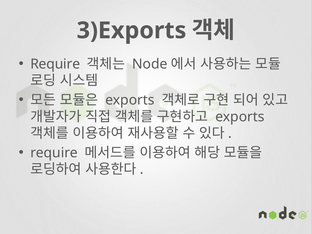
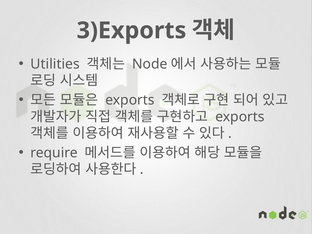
Require: Require -> Utilities (55, 64)
